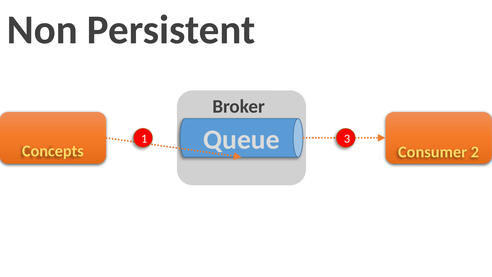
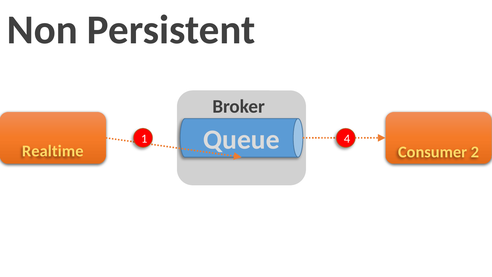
3: 3 -> 4 (347, 139)
Concepts: Concepts -> Realtime (53, 151)
